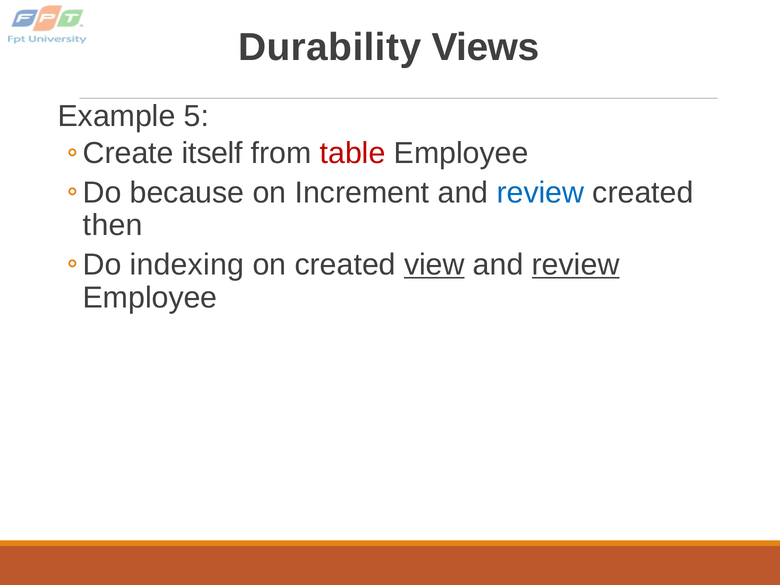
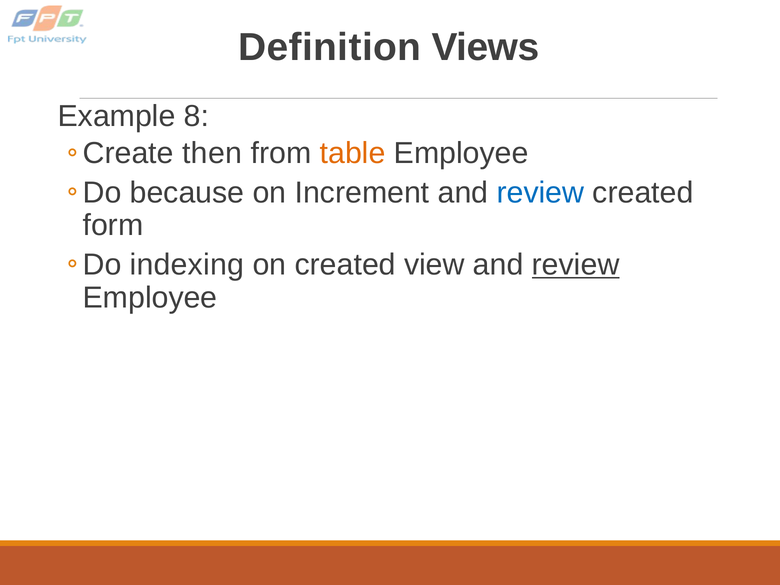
Durability: Durability -> Definition (330, 47)
5: 5 -> 8 (197, 116)
itself: itself -> then (212, 153)
table colour: red -> orange (353, 153)
then: then -> form (113, 225)
view underline: present -> none (434, 265)
